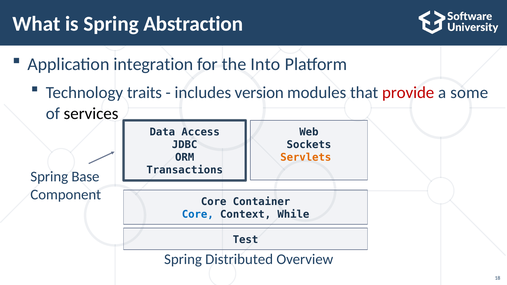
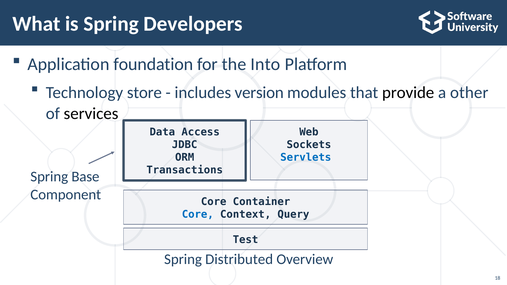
Abstraction: Abstraction -> Developers (193, 24)
integration: integration -> foundation (153, 64)
traits: traits -> store (144, 93)
provide colour: red -> black (408, 93)
some: some -> other (469, 93)
Servlets colour: orange -> blue (306, 157)
While: While -> Query (293, 214)
